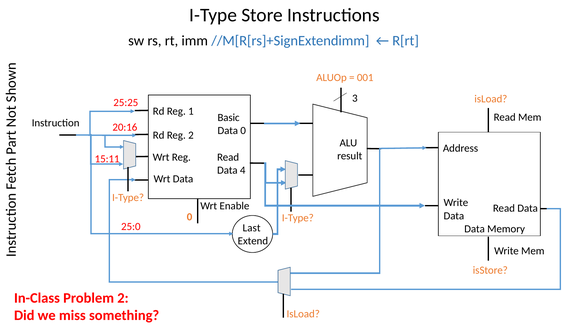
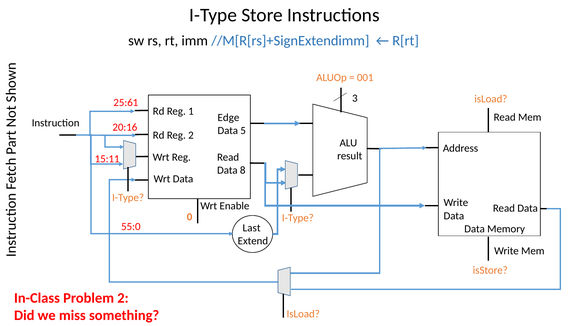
25:25: 25:25 -> 25:61 (126, 103)
Basic: Basic -> Edge (228, 117)
Data 0: 0 -> 5 (243, 130)
4: 4 -> 8 (243, 170)
25:0: 25:0 -> 55:0 (131, 226)
